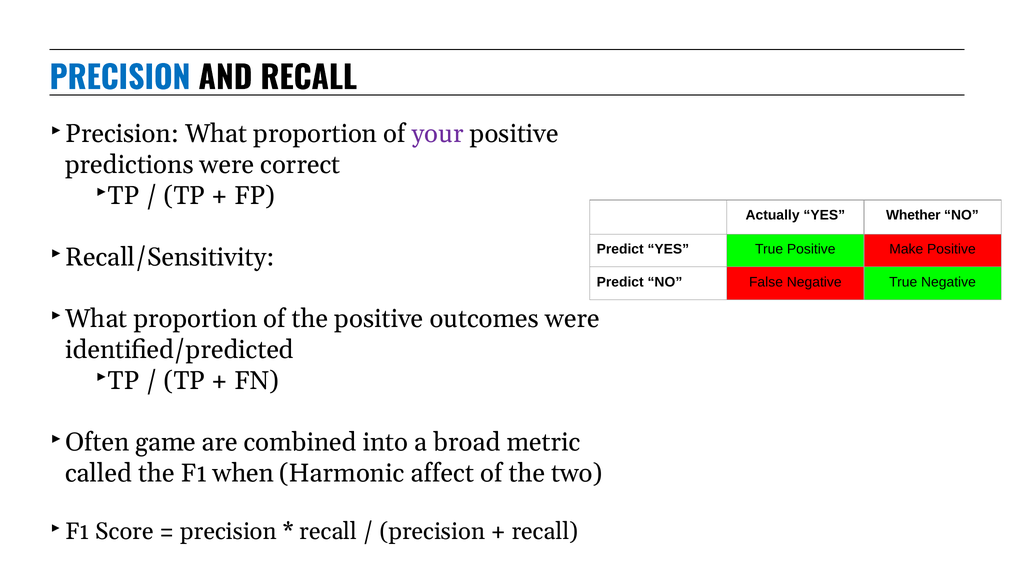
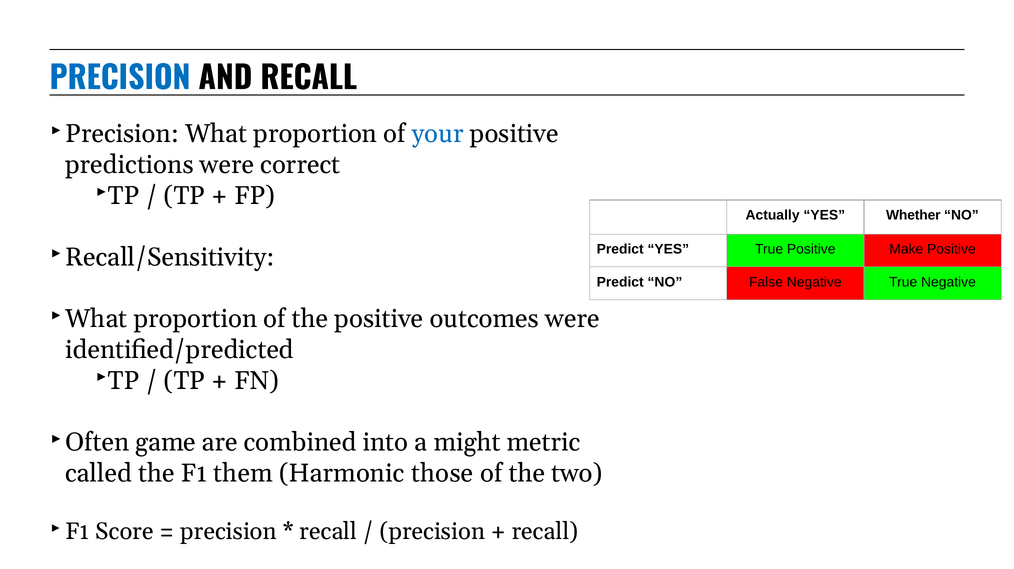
your colour: purple -> blue (438, 134)
broad: broad -> might (467, 443)
when: when -> them (243, 474)
affect: affect -> those (442, 474)
